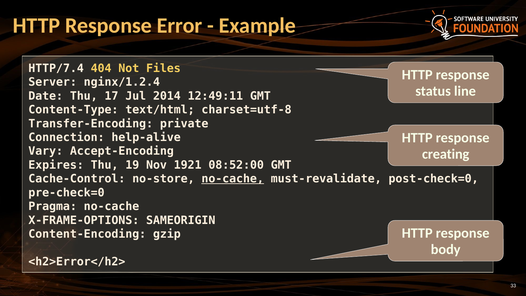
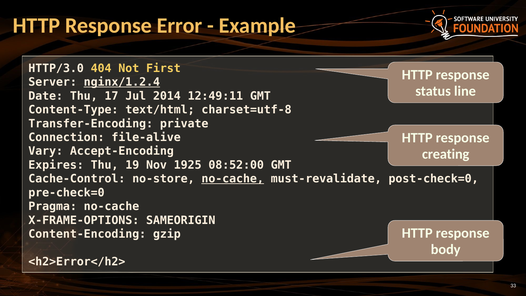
HTTP/7.4: HTTP/7.4 -> HTTP/3.0 (56, 68)
Files: Files -> First (163, 68)
nginx/1.2.4 underline: none -> present (122, 82)
help-alive: help-alive -> file-alive (146, 137)
1921: 1921 -> 1925 (188, 165)
